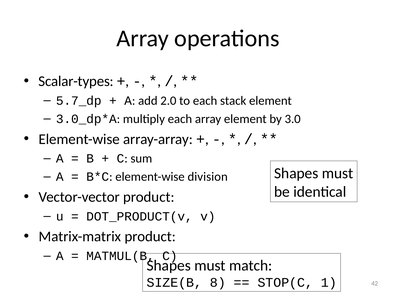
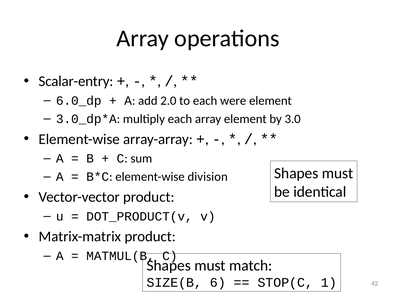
Scalar-types: Scalar-types -> Scalar-entry (76, 81)
5.7_dp: 5.7_dp -> 6.0_dp (79, 101)
stack: stack -> were (233, 101)
8: 8 -> 6 (218, 283)
